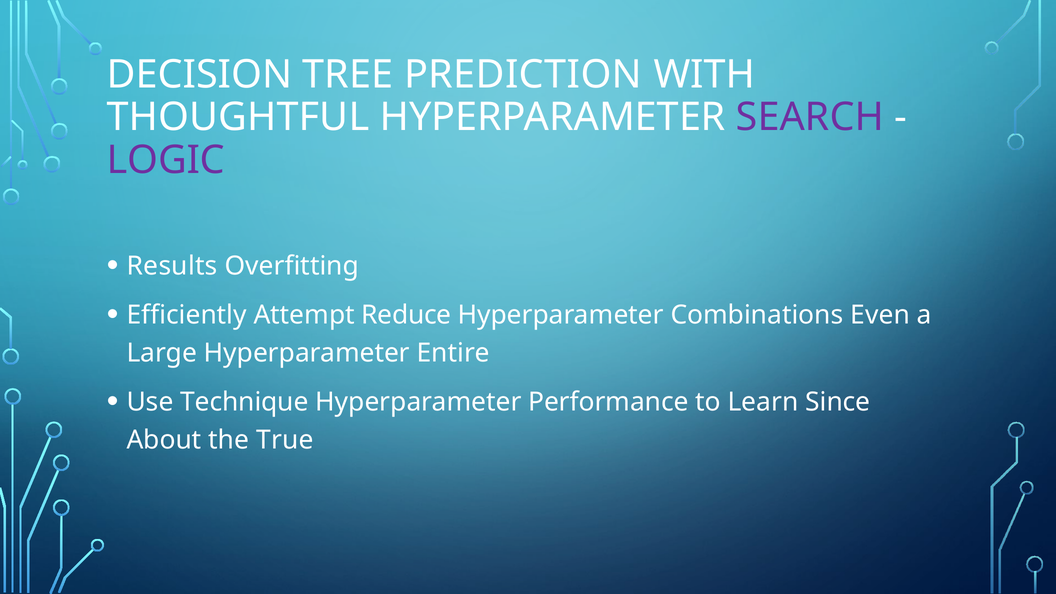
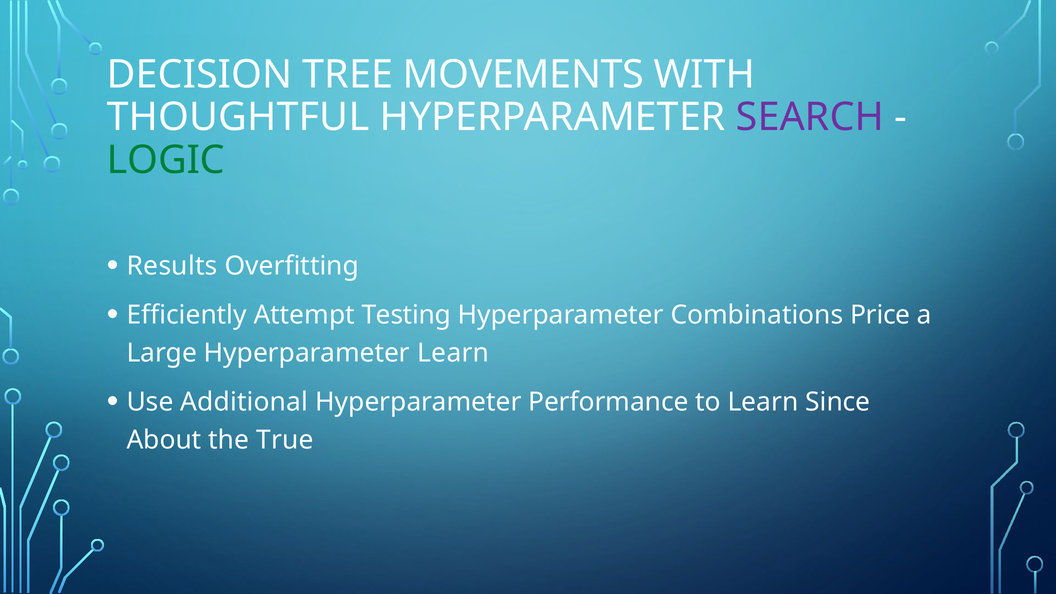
PREDICTION: PREDICTION -> MOVEMENTS (523, 75)
LOGIC colour: purple -> green (166, 160)
Reduce: Reduce -> Testing (406, 315)
Even: Even -> Price (880, 315)
Hyperparameter Entire: Entire -> Learn (453, 353)
Technique: Technique -> Additional (244, 402)
